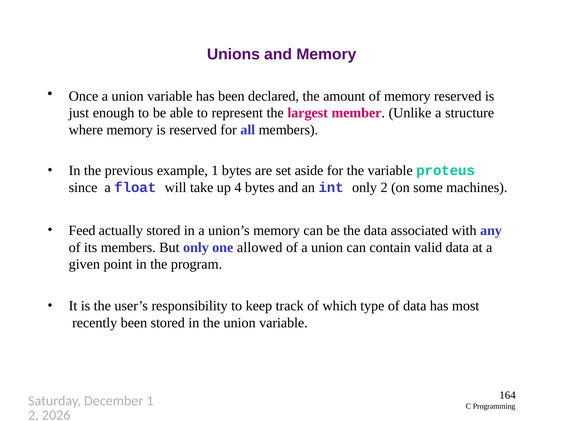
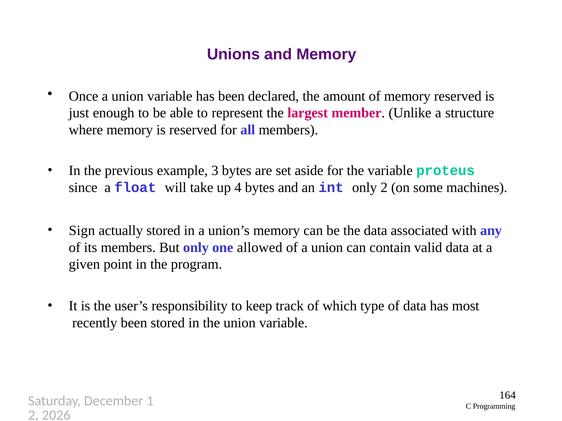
example 1: 1 -> 3 (215, 171)
Feed: Feed -> Sign (82, 230)
